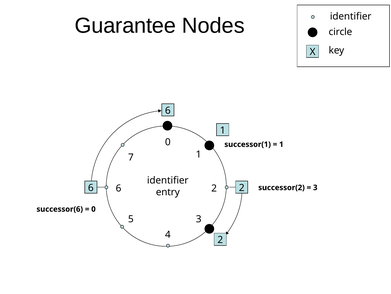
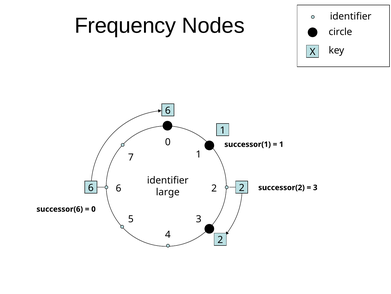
Guarantee: Guarantee -> Frequency (125, 26)
entry: entry -> large (168, 192)
